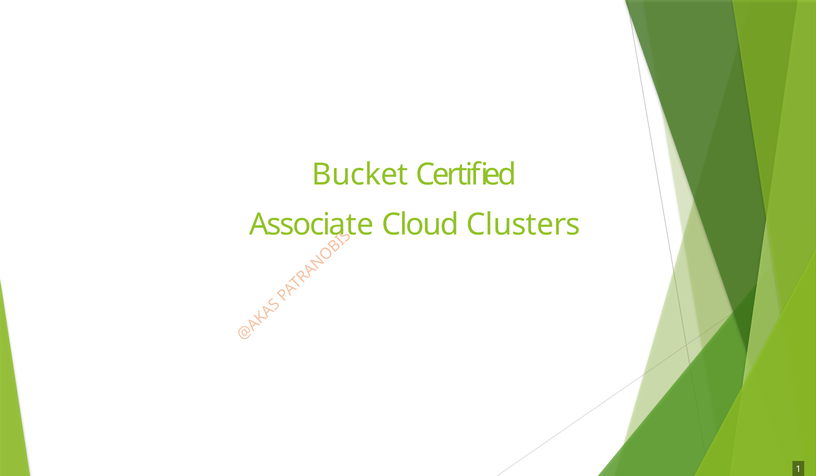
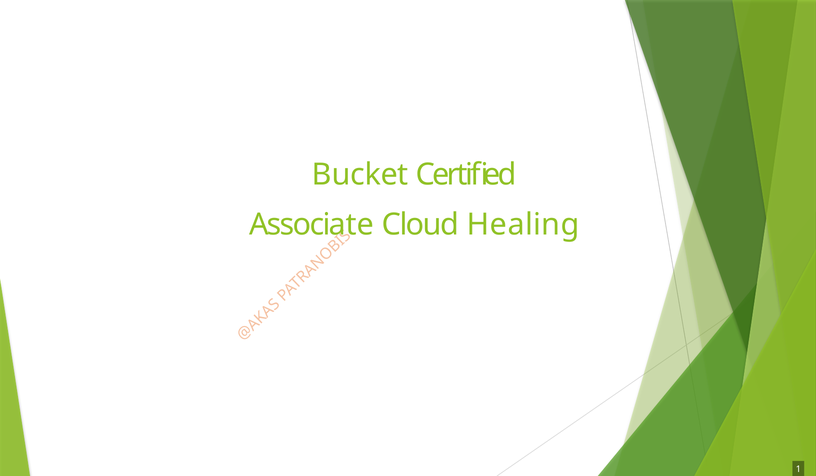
Clusters: Clusters -> Healing (523, 225)
